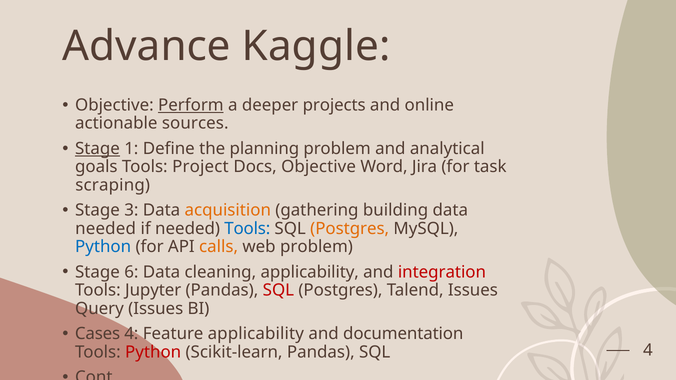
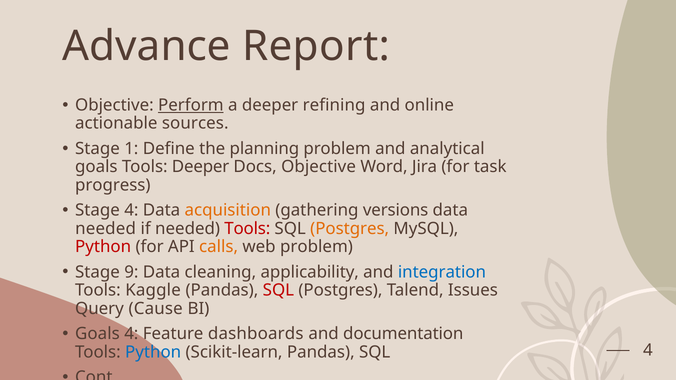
Kaggle: Kaggle -> Report (316, 46)
projects: projects -> refining (334, 105)
Stage underline: present -> none (97, 149)
Tools Project: Project -> Deeper (201, 167)
scraping: scraping -> progress (113, 185)
Stage 3: 3 -> 4 (131, 210)
building: building -> versions (396, 210)
Tools colour: blue -> red (247, 229)
Python colour: blue -> red (103, 247)
6: 6 -> 9 (131, 272)
integration colour: red -> blue (442, 272)
Jupyter: Jupyter -> Kaggle (153, 291)
Query Issues: Issues -> Cause (156, 309)
Cases: Cases -> Goals (97, 334)
Feature applicability: applicability -> dashboards (256, 334)
Python colour: red -> blue (153, 352)
